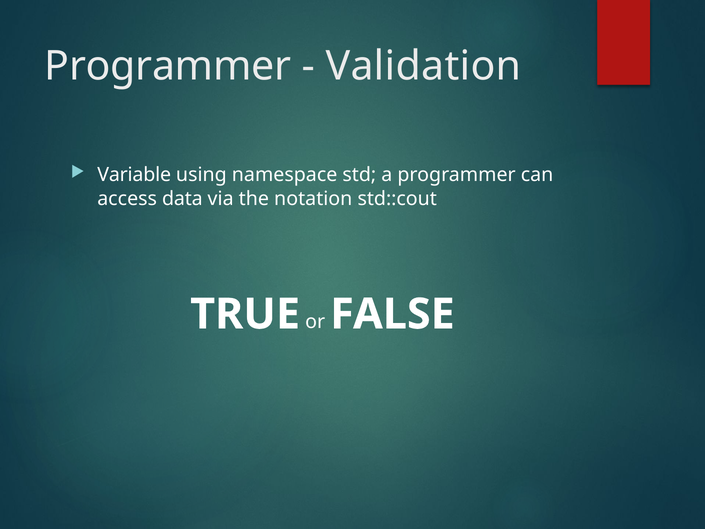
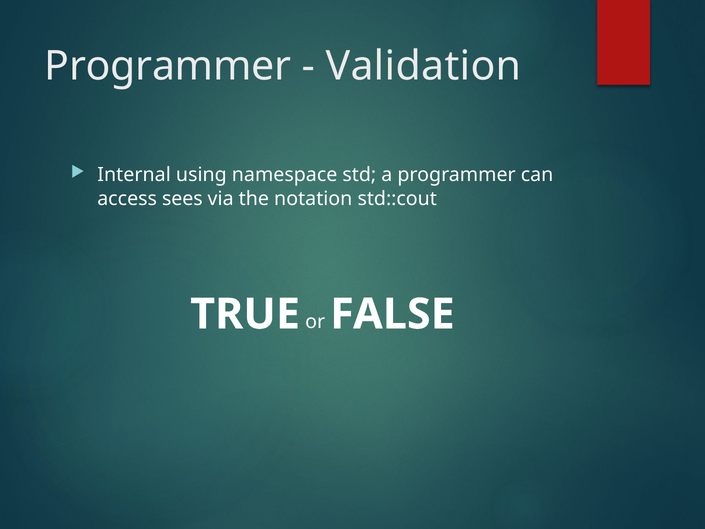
Variable: Variable -> Internal (134, 175)
data: data -> sees (182, 198)
